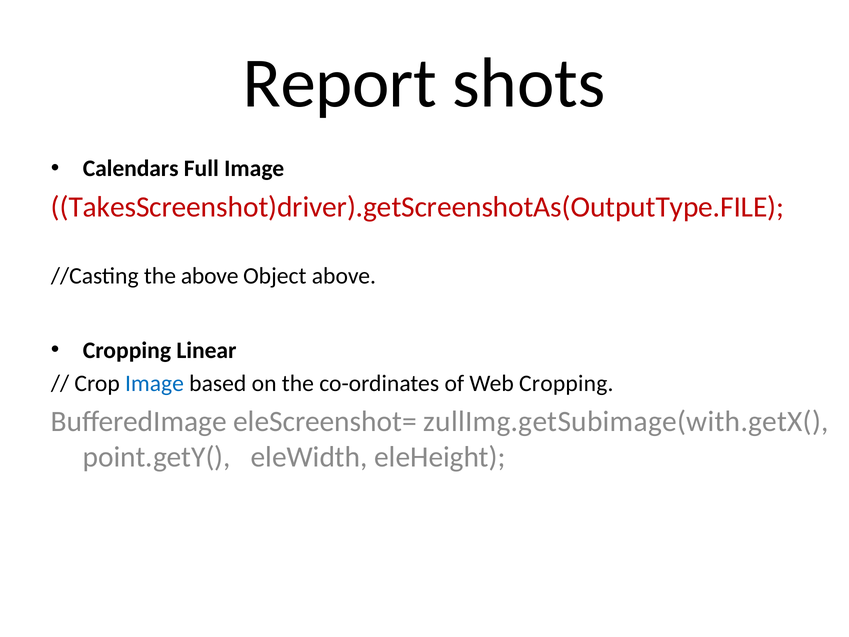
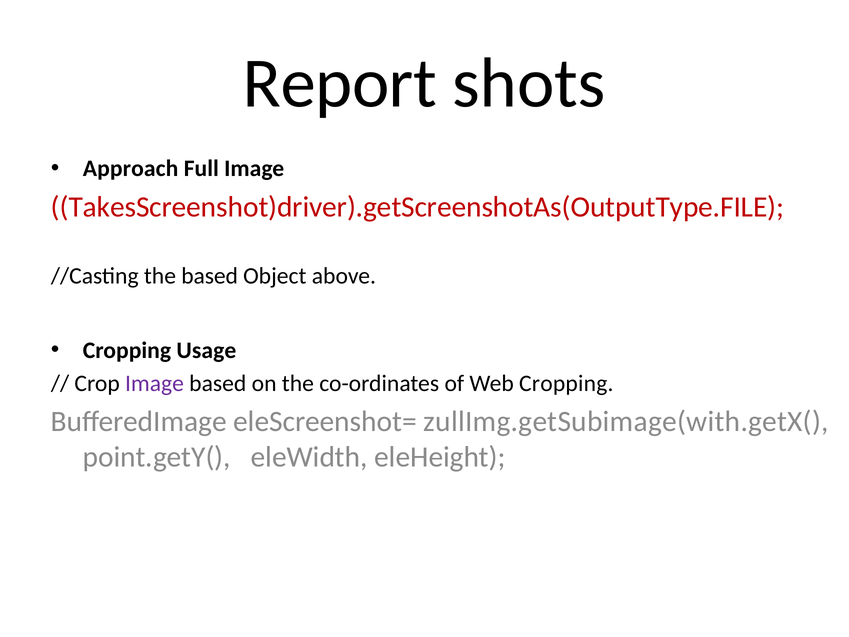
Calendars: Calendars -> Approach (131, 169)
the above: above -> based (210, 276)
Linear: Linear -> Usage (206, 350)
Image colour: blue -> purple (154, 383)
